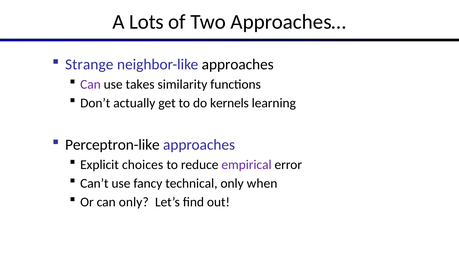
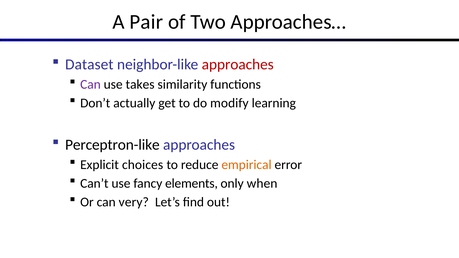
Lots: Lots -> Pair (146, 22)
Strange: Strange -> Dataset (89, 65)
approaches colour: black -> red (238, 65)
kernels: kernels -> modify (229, 103)
empirical colour: purple -> orange (247, 165)
technical: technical -> elements (191, 183)
can only: only -> very (134, 202)
